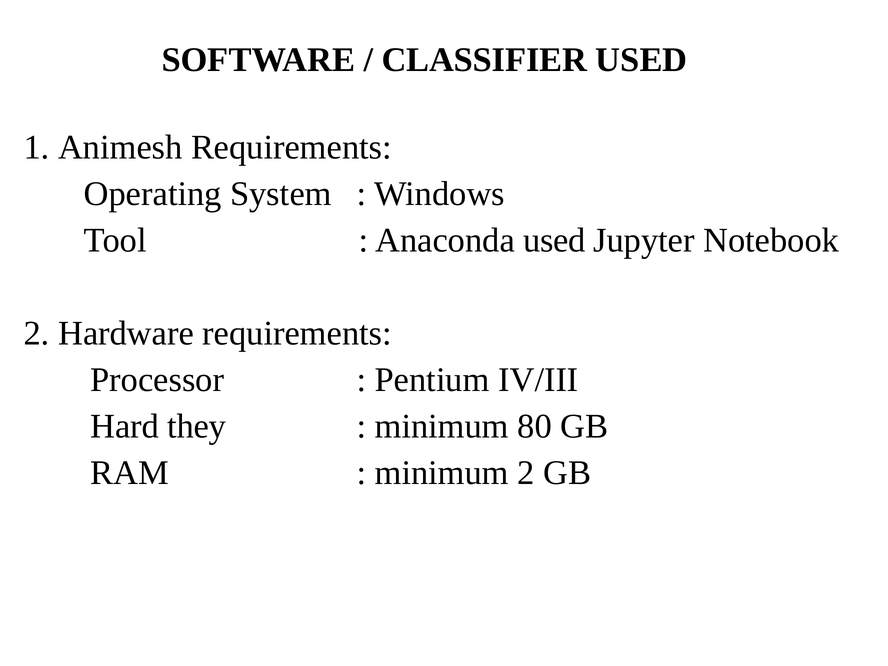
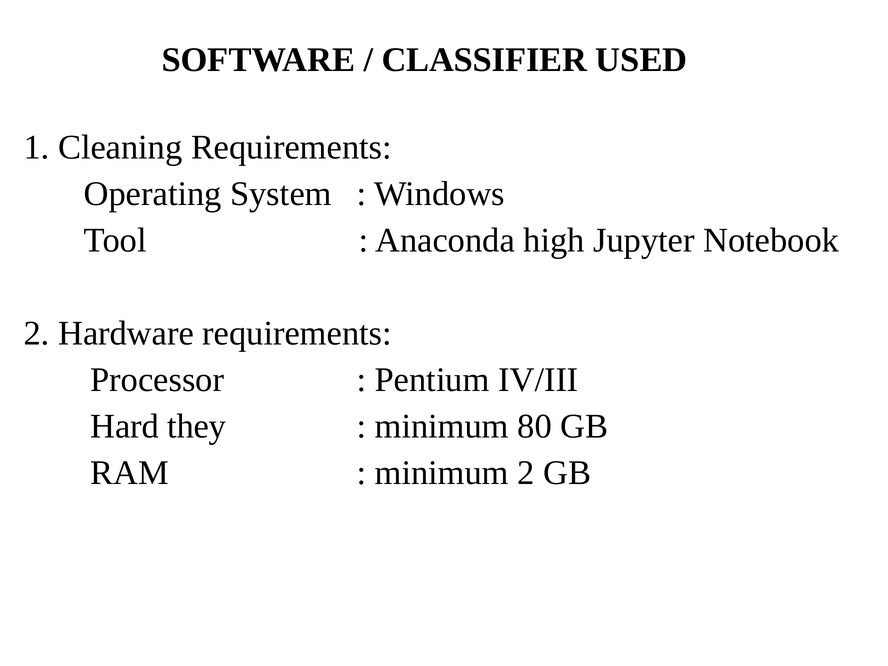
Animesh: Animesh -> Cleaning (120, 148)
Anaconda used: used -> high (554, 241)
